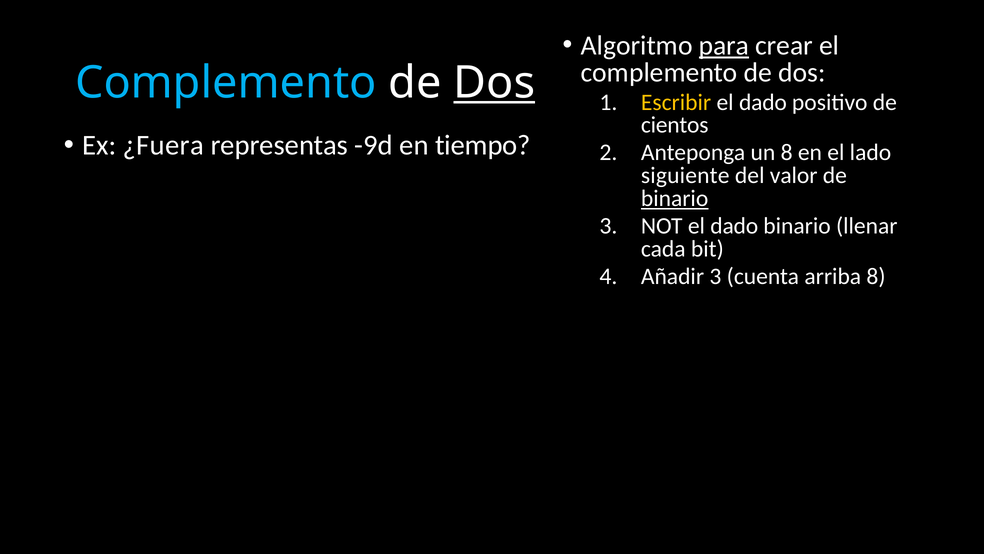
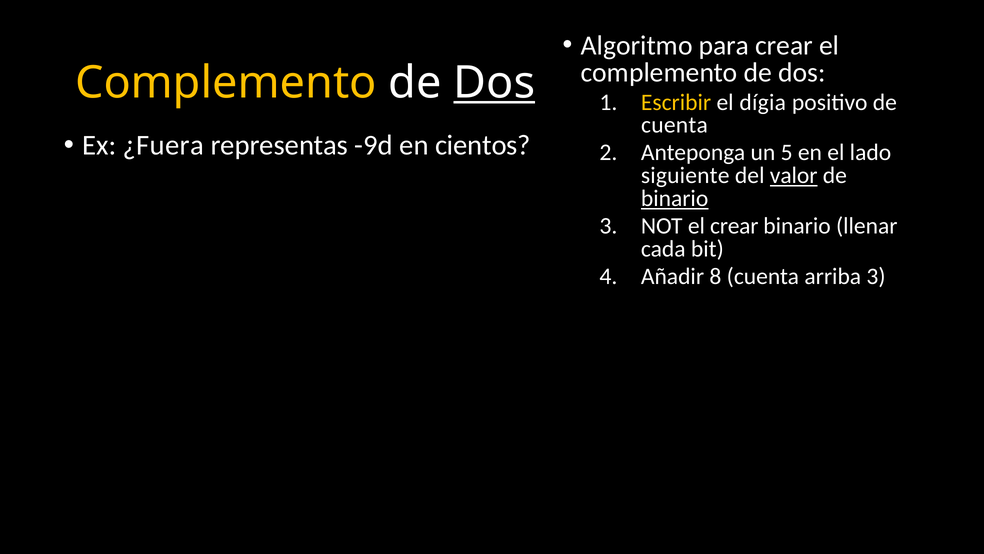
para underline: present -> none (724, 46)
Complemento colour: light blue -> yellow (226, 83)
dado: dado -> dígia (763, 102)
cientos: cientos -> cuenta (674, 125)
tiempo: tiempo -> cientos (483, 145)
un 8: 8 -> 5 (787, 153)
valor underline: none -> present (794, 175)
NOT el dado: dado -> crear (734, 226)
Añadir 3: 3 -> 8 (715, 276)
arriba 8: 8 -> 3 (876, 276)
